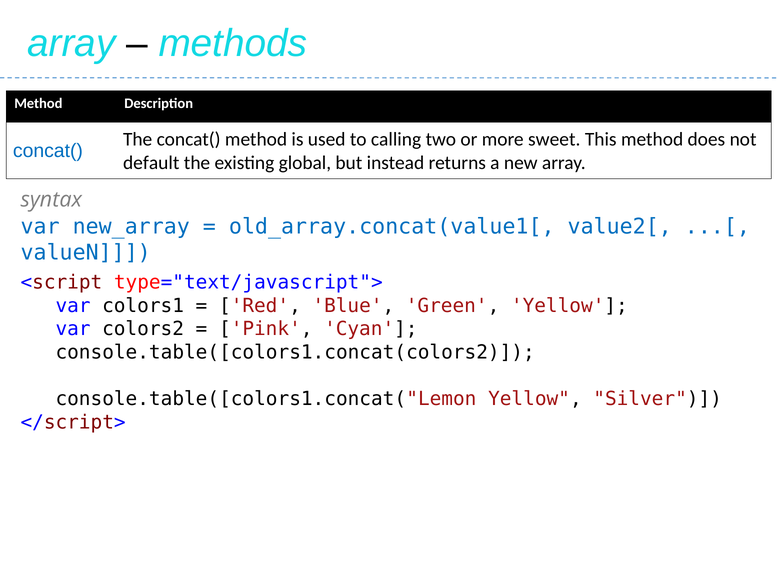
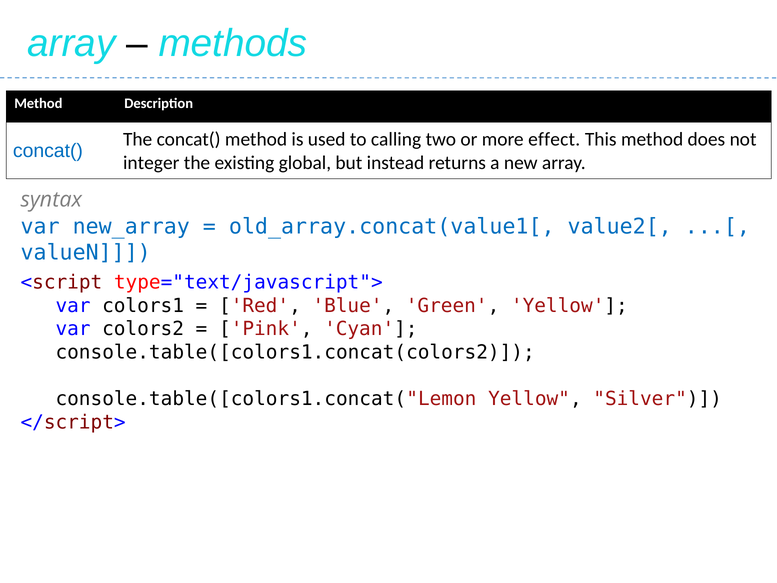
sweet: sweet -> effect (554, 139)
default: default -> integer (151, 163)
